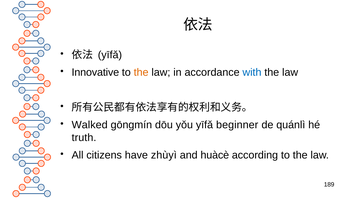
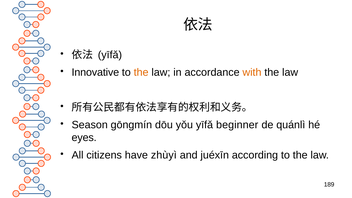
with colour: blue -> orange (252, 72)
Walked: Walked -> Season (90, 125)
truth: truth -> eyes (84, 138)
huàcè: huàcè -> juéxīn (215, 155)
